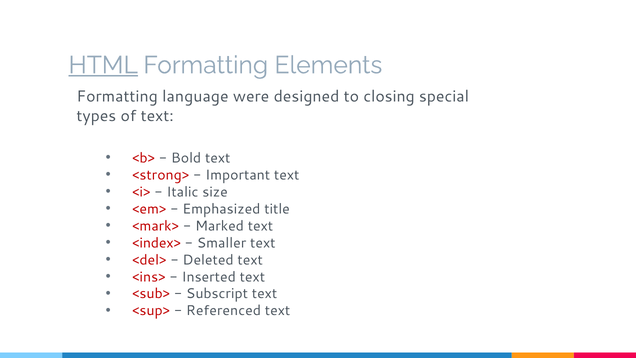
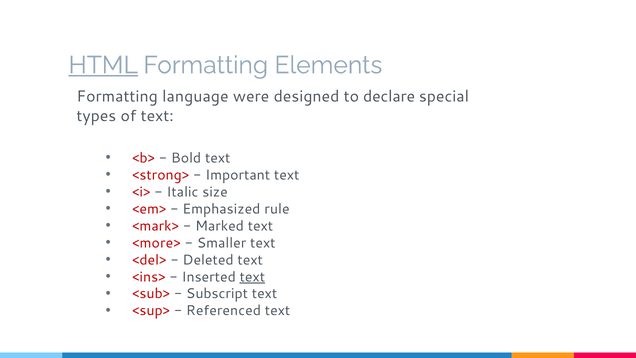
closing: closing -> declare (389, 97)
title: title -> rule (277, 209)
<index>: <index> -> <more> (156, 243)
text underline: none -> present (252, 277)
